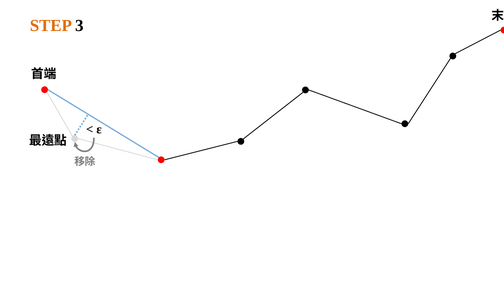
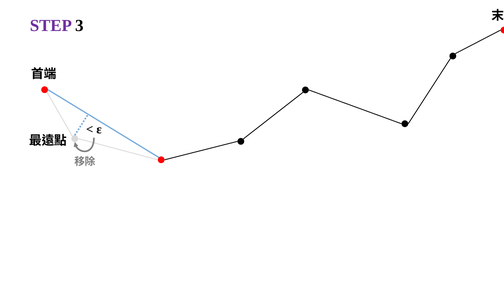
STEP colour: orange -> purple (51, 26)
